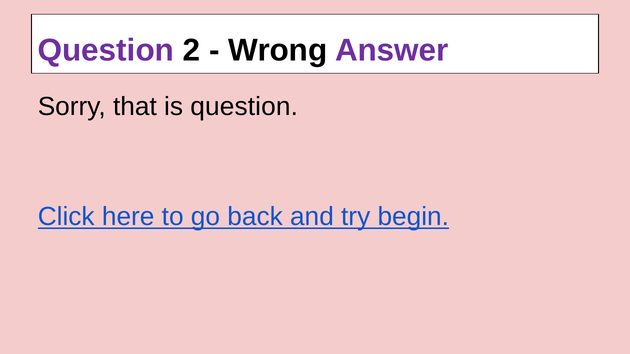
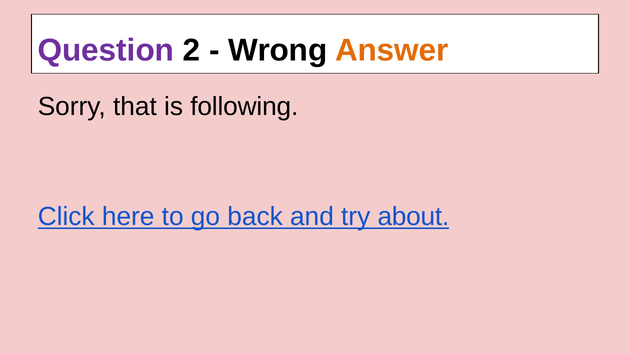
Answer colour: purple -> orange (392, 50)
is question: question -> following (244, 107)
begin: begin -> about (413, 217)
